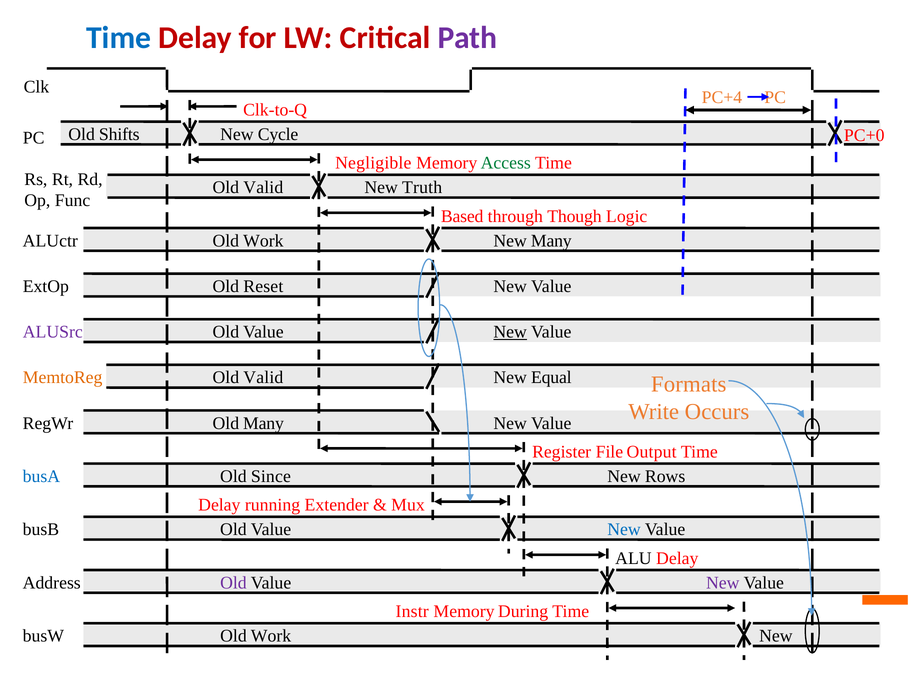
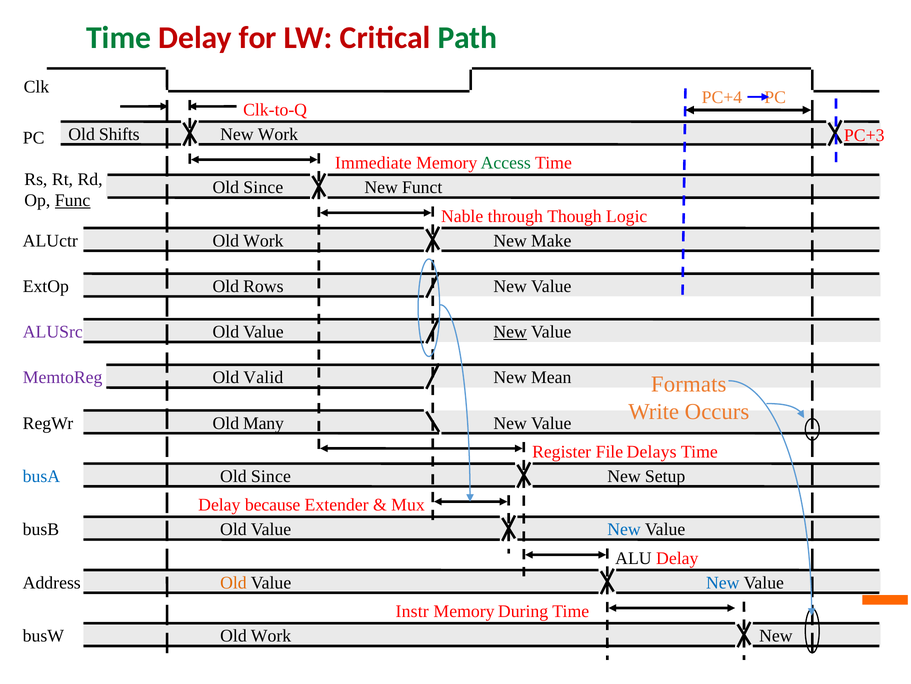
Time colour: blue -> green (119, 38)
Path colour: purple -> green (467, 38)
New Cycle: Cycle -> Work (278, 134)
PC+0: PC+0 -> PC+3 (864, 135)
Negligible: Negligible -> Immediate (373, 163)
Valid: Valid -> Since (263, 187)
Truth: Truth -> Funct (422, 187)
Func underline: none -> present (73, 200)
Based: Based -> Nable (462, 216)
New Many: Many -> Make (551, 241)
Reset: Reset -> Rows (263, 286)
MemtoReg colour: orange -> purple (63, 377)
Equal: Equal -> Mean (551, 377)
Output: Output -> Delays (652, 451)
Rows: Rows -> Setup (665, 476)
running: running -> because (273, 505)
Old colour: purple -> orange (233, 582)
New colour: purple -> blue (723, 582)
